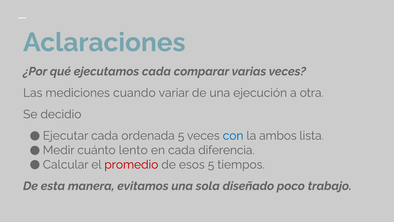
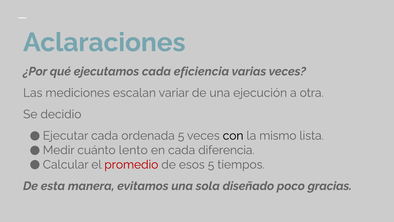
comparar: comparar -> eficiencia (201, 71)
cuando: cuando -> escalan (134, 93)
con colour: blue -> black (233, 135)
ambos: ambos -> mismo (278, 135)
trabajo: trabajo -> gracias (330, 186)
